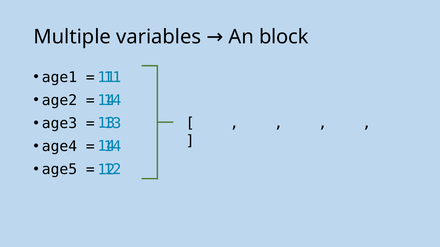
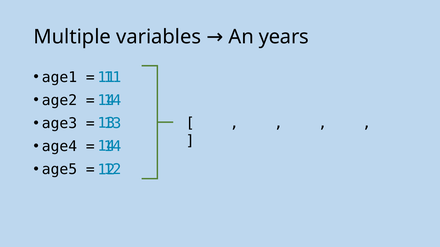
block: block -> years (284, 37)
